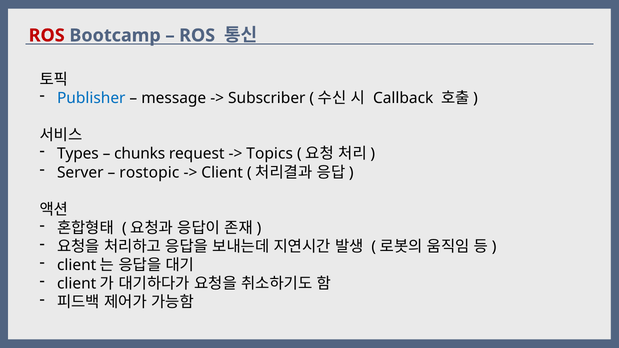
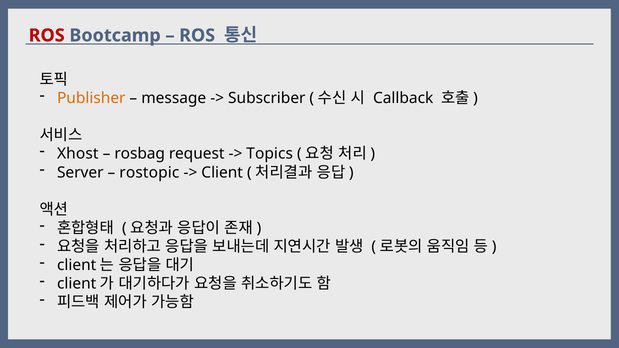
Publisher colour: blue -> orange (91, 98)
Types: Types -> Xhost (78, 154)
chunks: chunks -> rosbag (140, 154)
